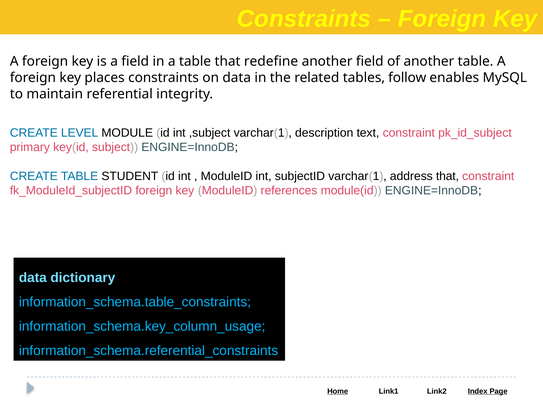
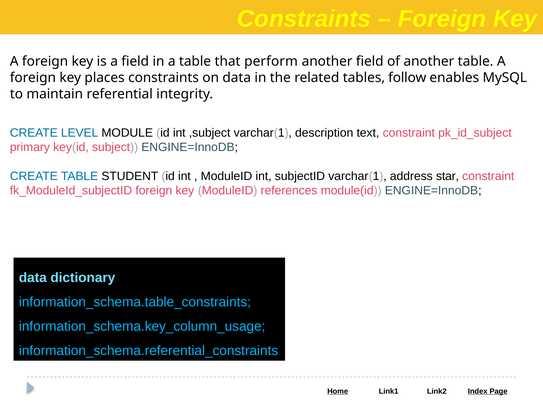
redefine: redefine -> perform (271, 62)
address that: that -> star (447, 176)
